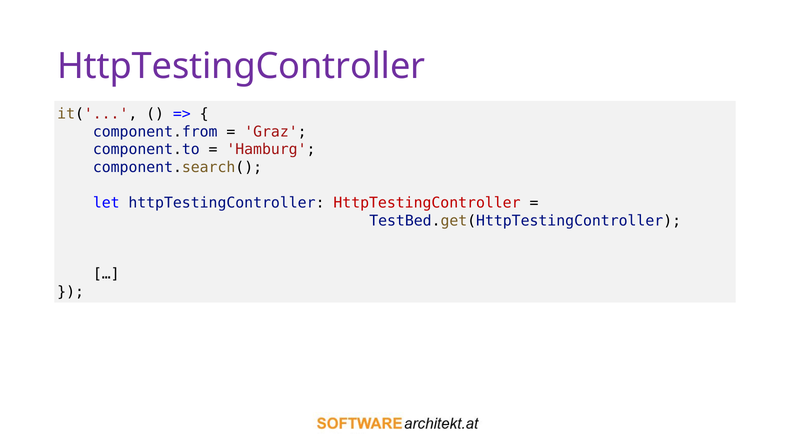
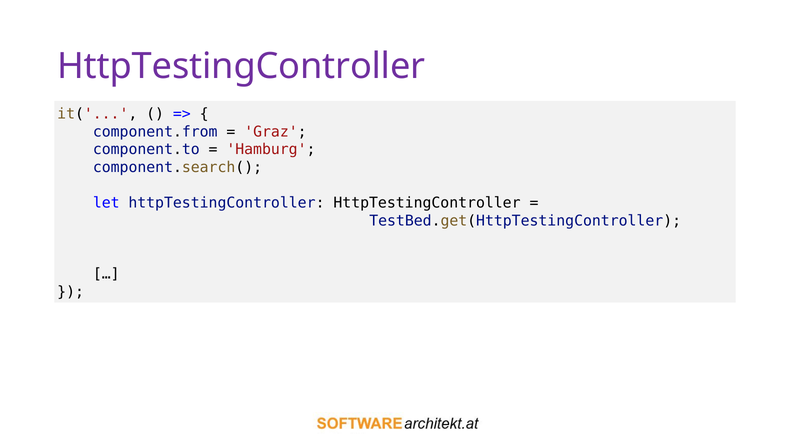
HttpTestingController colour: red -> black (427, 203)
